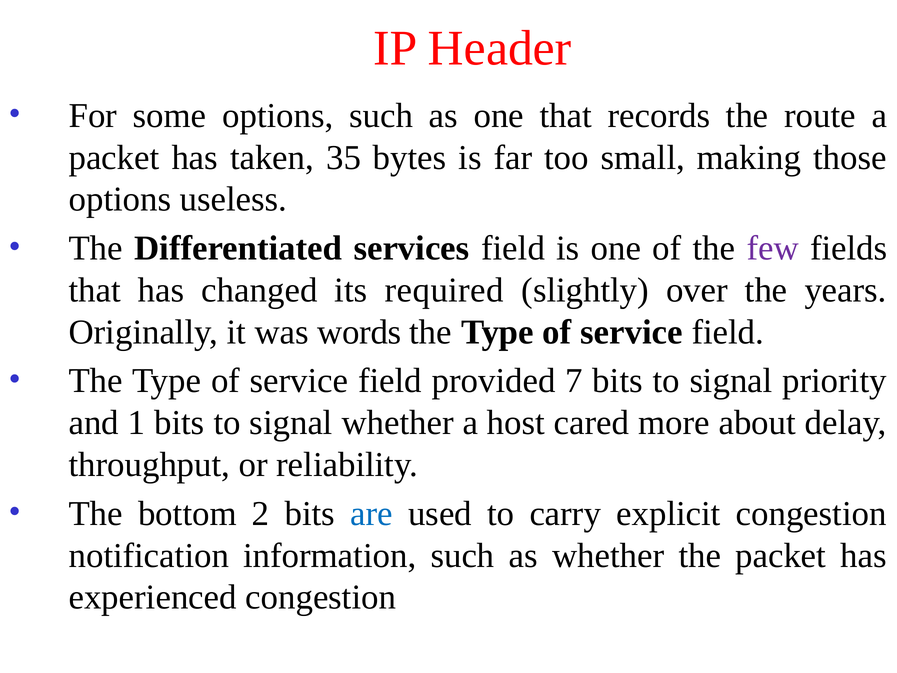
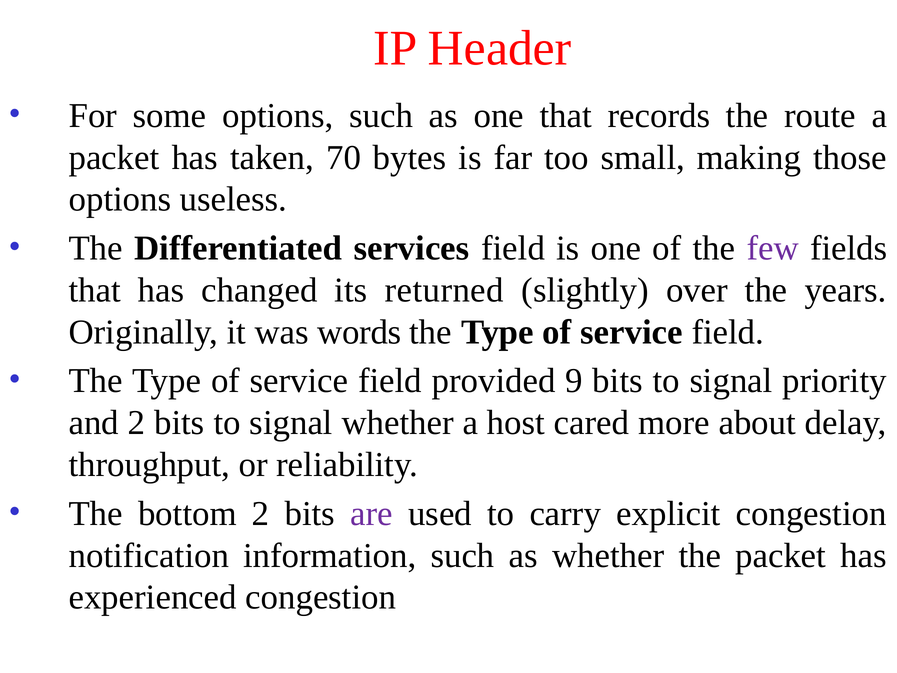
35: 35 -> 70 (344, 157)
required: required -> returned (444, 290)
7: 7 -> 9 (574, 381)
and 1: 1 -> 2 (137, 423)
are colour: blue -> purple (372, 513)
